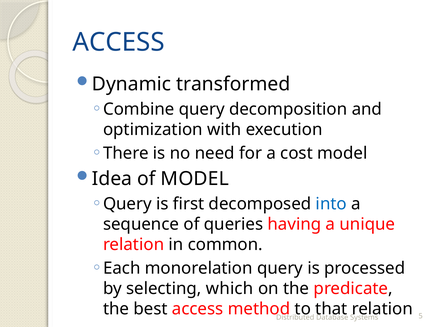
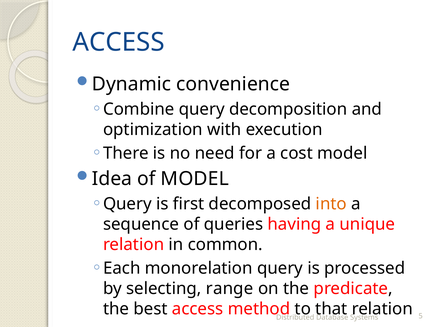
transformed: transformed -> convenience (233, 84)
into colour: blue -> orange (331, 203)
which: which -> range (230, 288)
